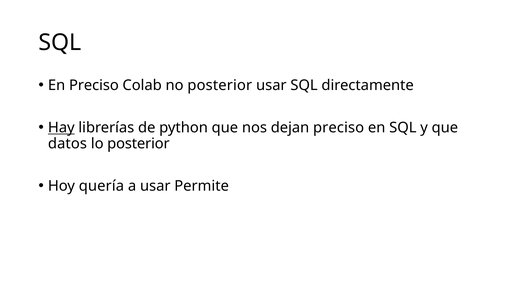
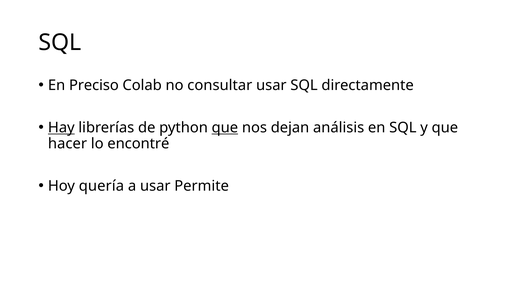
no posterior: posterior -> consultar (220, 85)
que underline: none -> present (225, 128)
dejan preciso: preciso -> análisis (339, 128)
datos: datos -> hacer (67, 144)
lo posterior: posterior -> encontré (138, 144)
